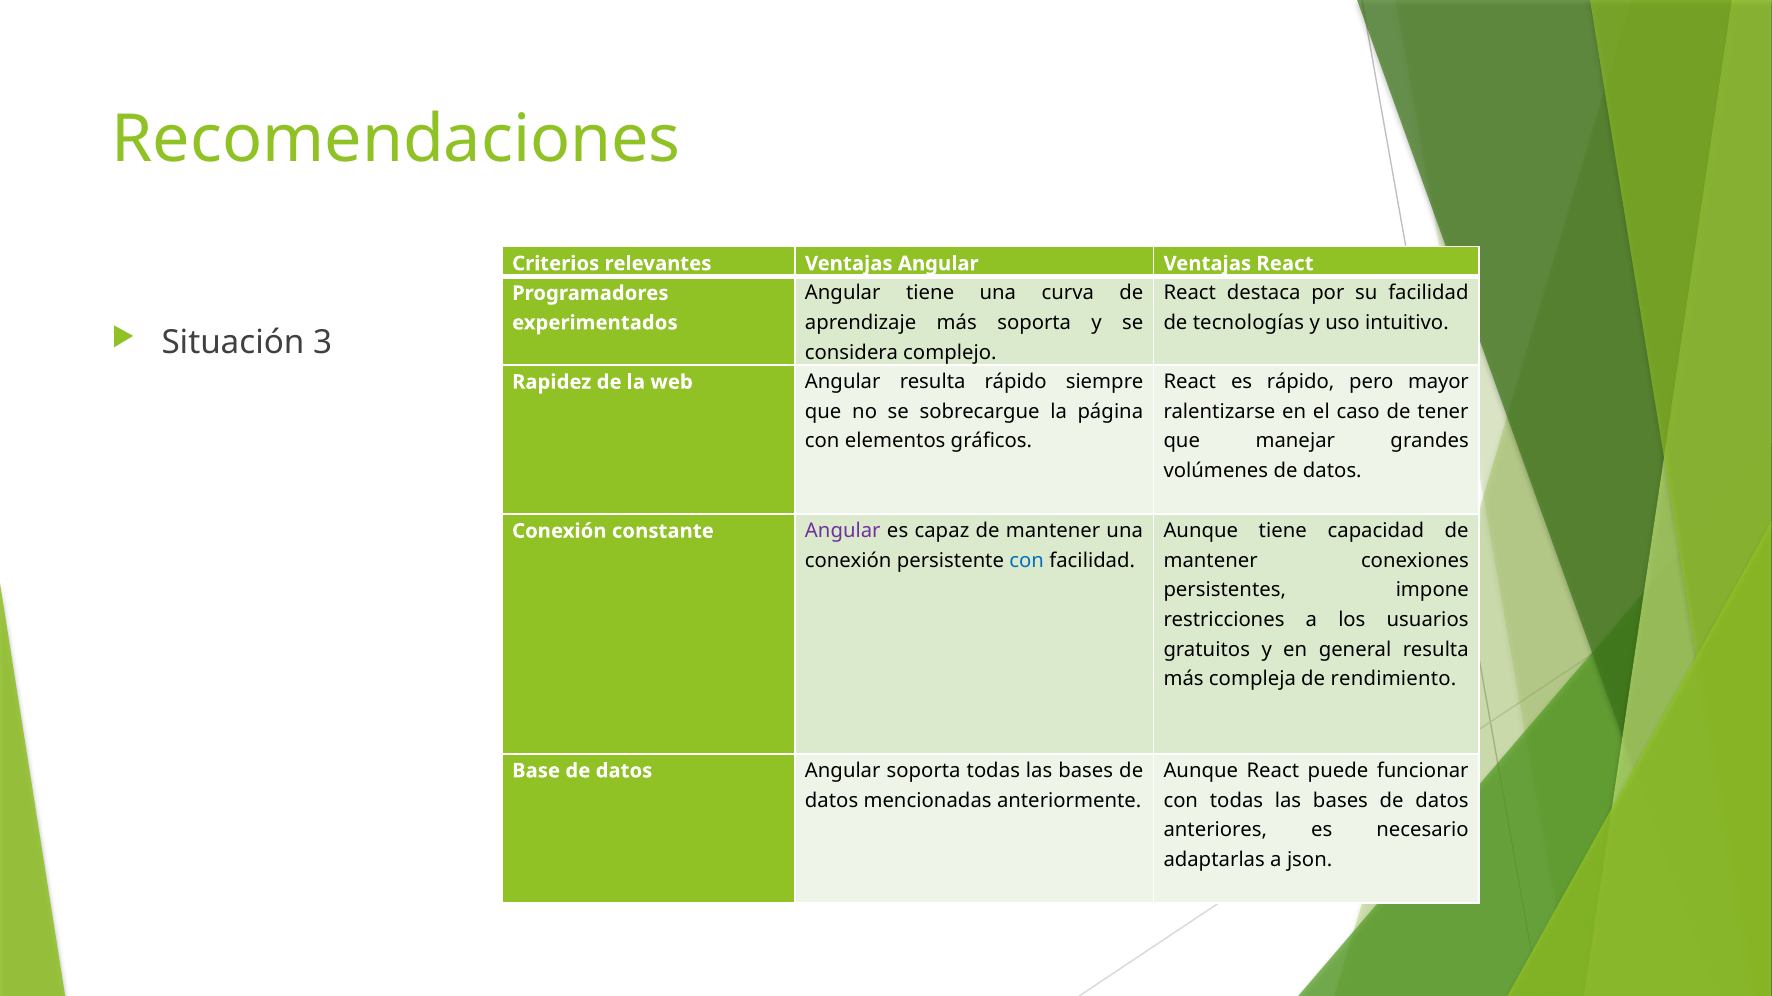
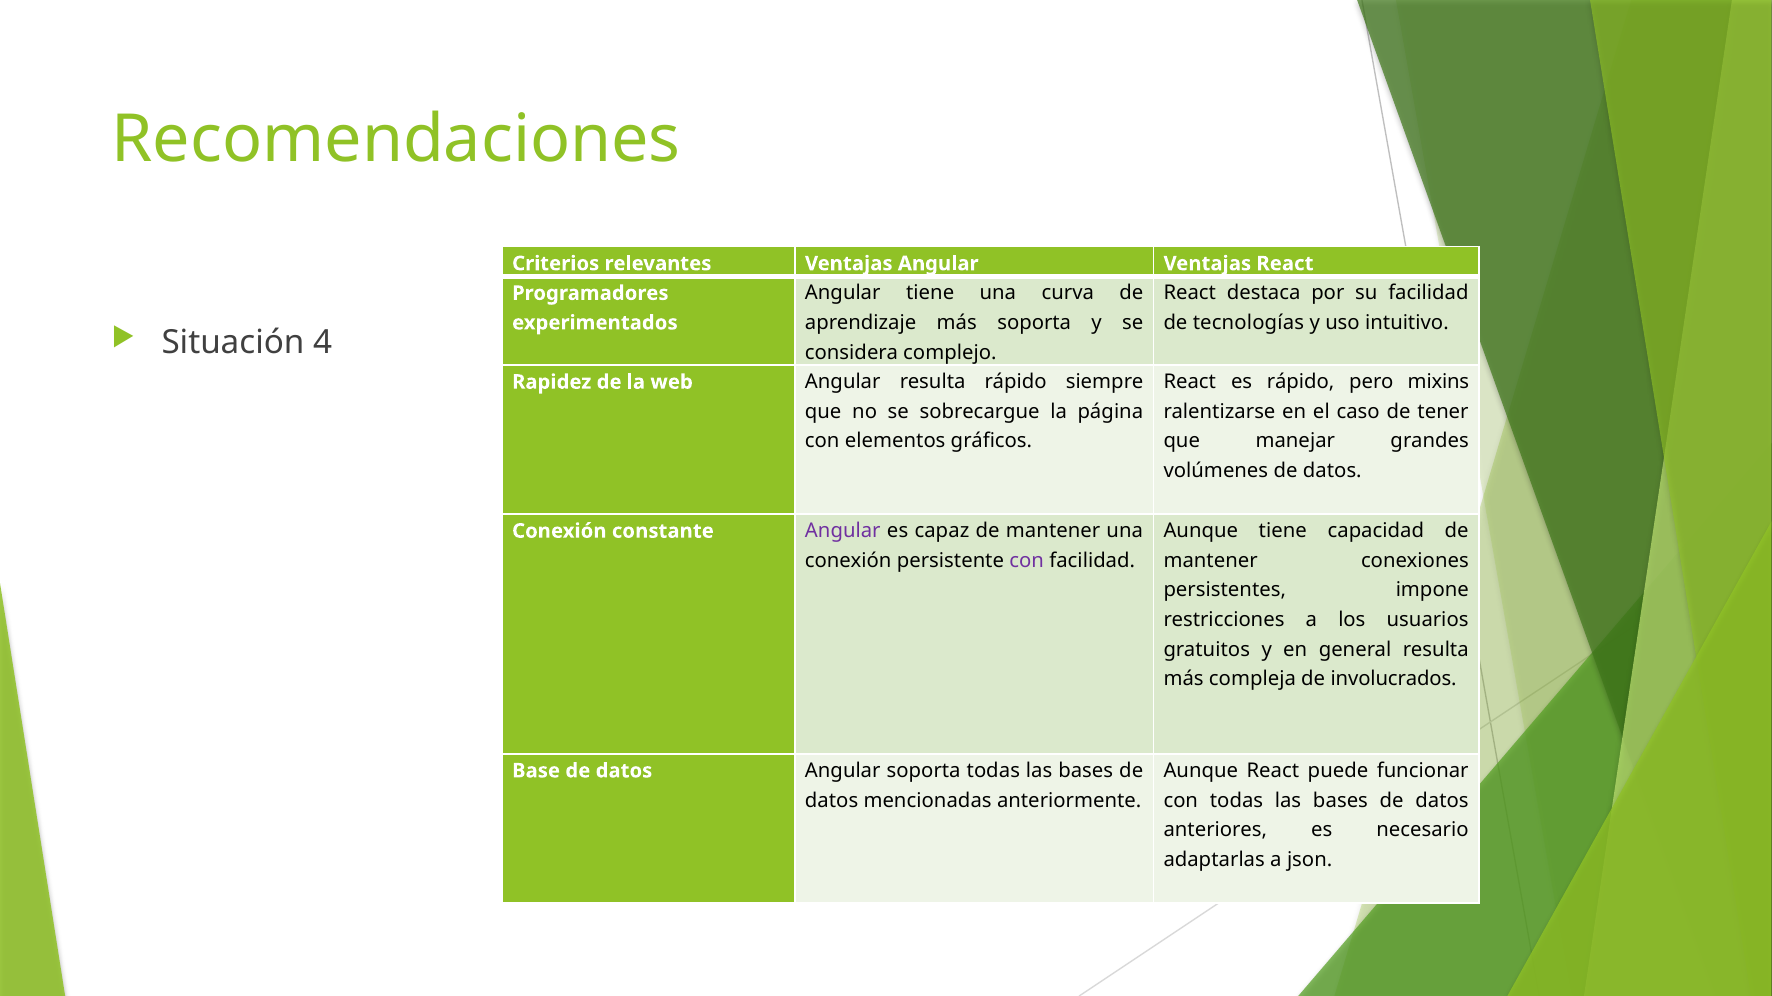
3: 3 -> 4 (323, 343)
mayor: mayor -> mixins (1438, 382)
con colour: blue -> purple (1027, 561)
rendimiento: rendimiento -> involucrados (1394, 680)
